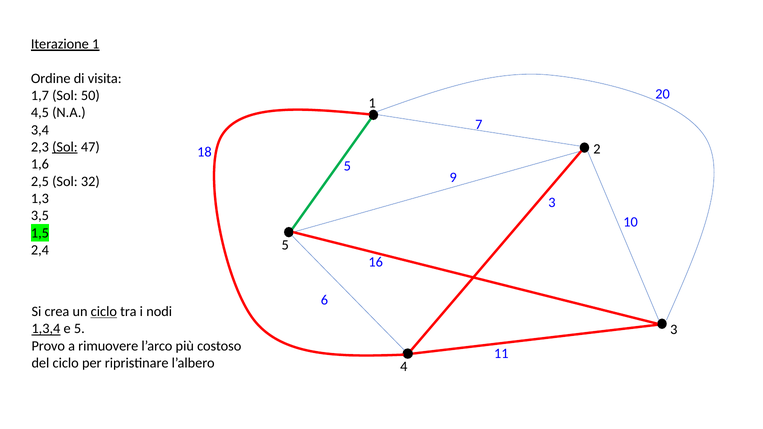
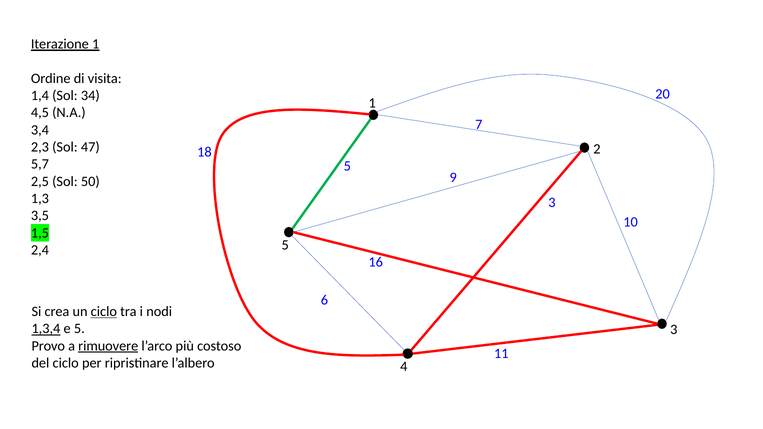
1,7: 1,7 -> 1,4 (40, 96)
50: 50 -> 34 (90, 96)
Sol underline: present -> none (65, 147)
1,6: 1,6 -> 5,7 (40, 164)
32: 32 -> 50 (90, 181)
rimuovere underline: none -> present (108, 346)
